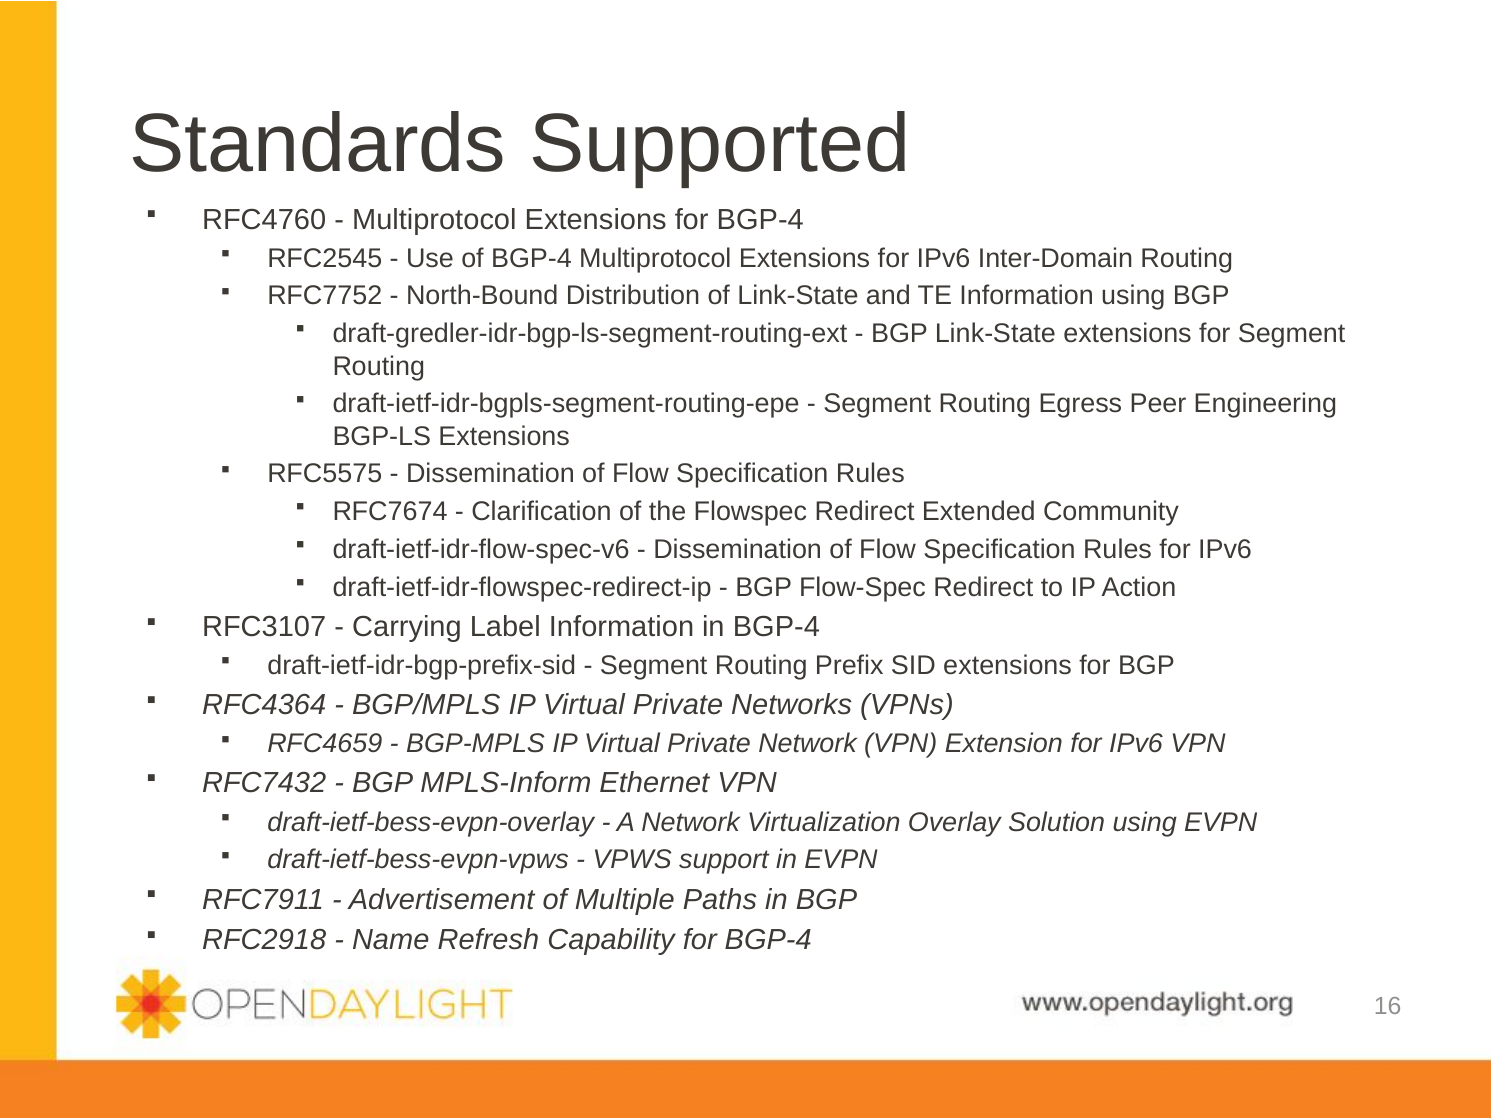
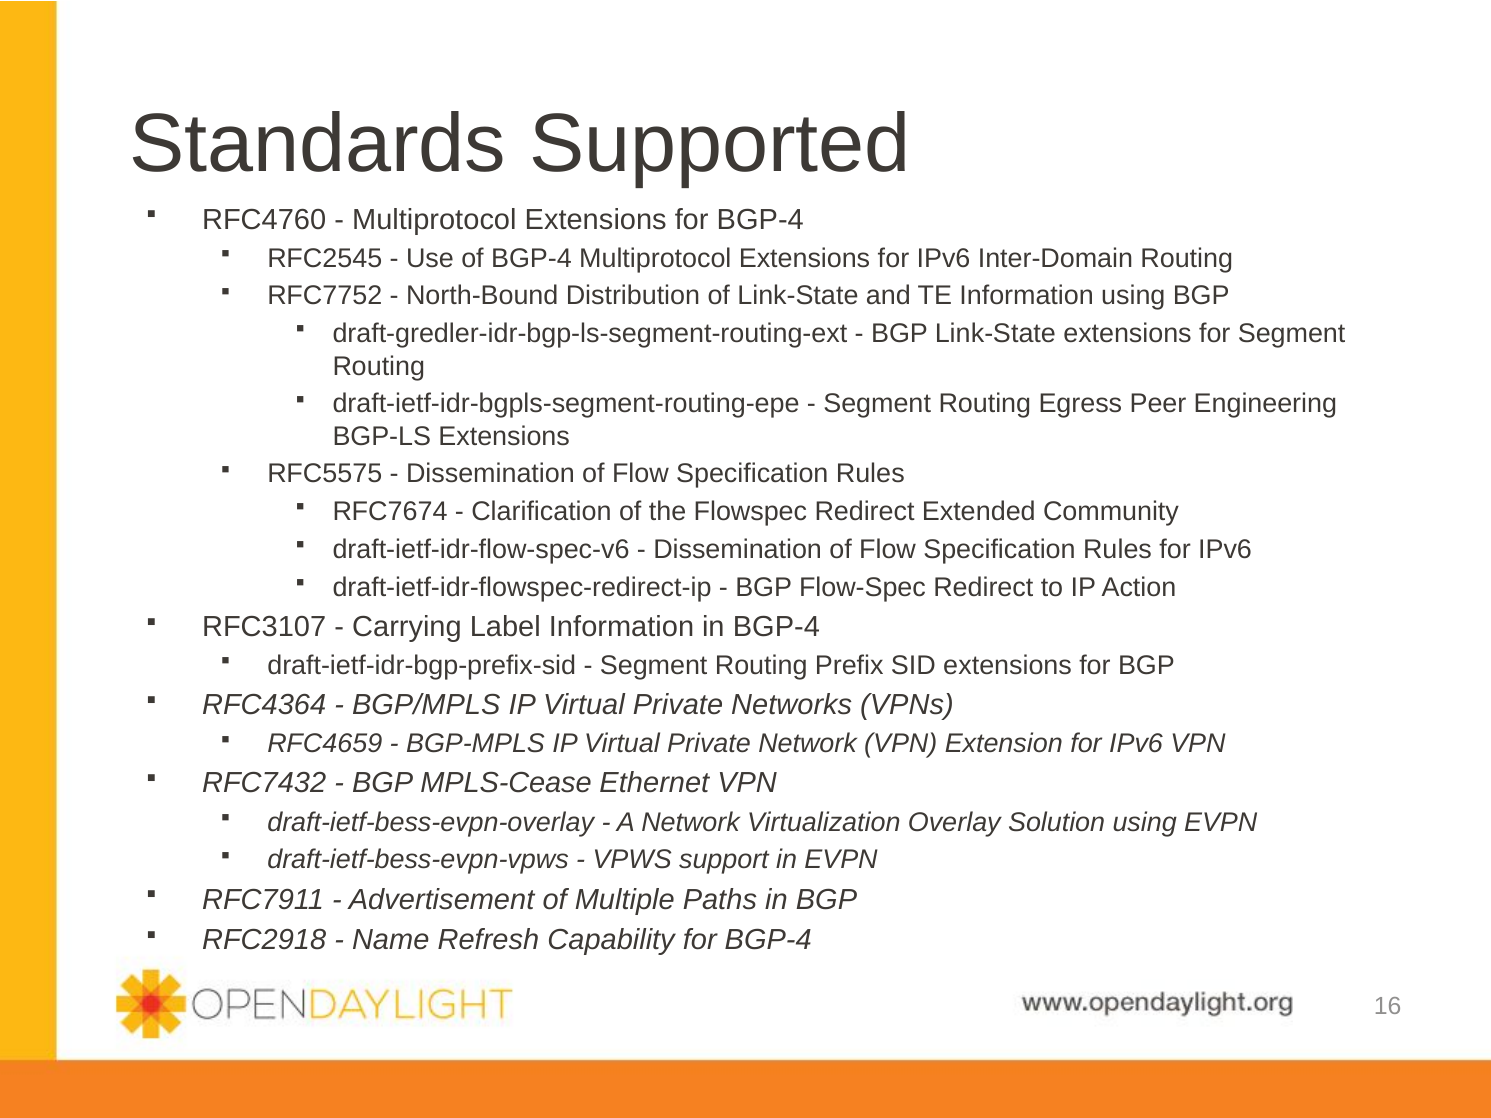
MPLS-Inform: MPLS-Inform -> MPLS-Cease (506, 784)
